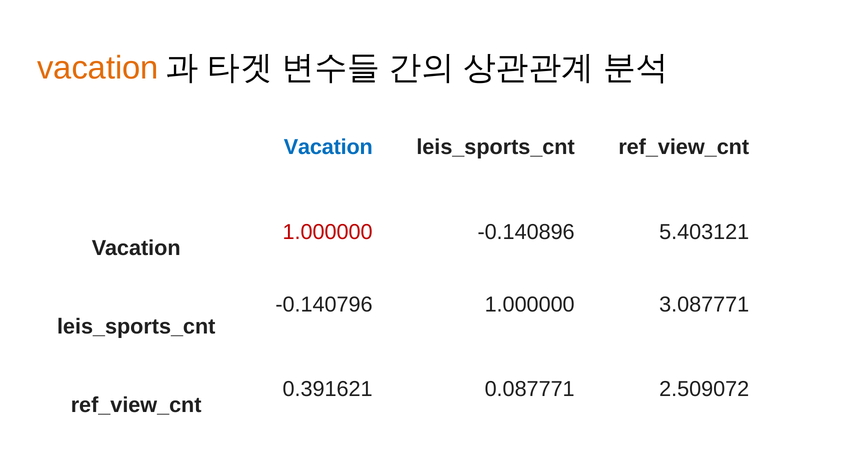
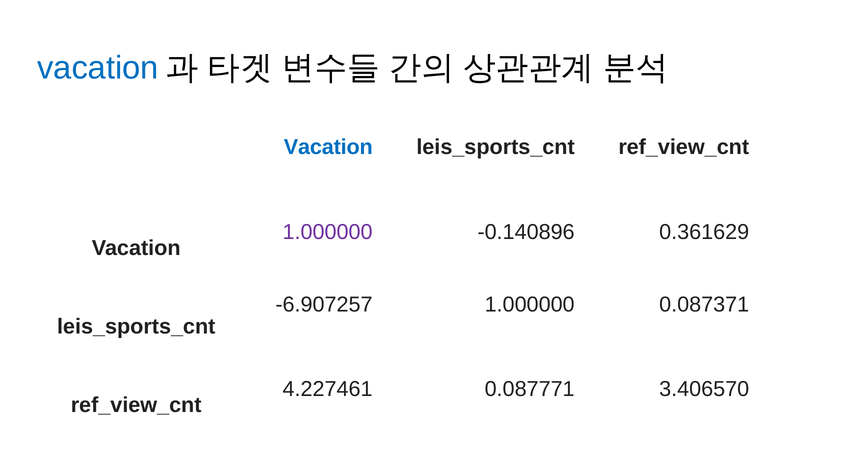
vacation colour: orange -> blue (98, 68)
1.000000 colour: red -> purple (328, 232)
5.403121: 5.403121 -> 0.361629 (704, 232)
-0.140796: -0.140796 -> -6.907257 (324, 304)
3.087771: 3.087771 -> 0.087371 (704, 304)
0.391621: 0.391621 -> 4.227461 (328, 389)
2.509072: 2.509072 -> 3.406570 (704, 389)
